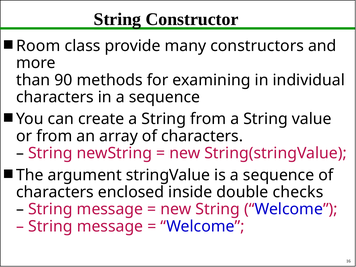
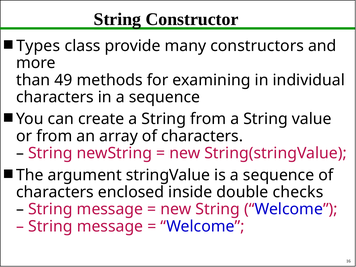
Room: Room -> Types (38, 46)
90: 90 -> 49 (63, 80)
